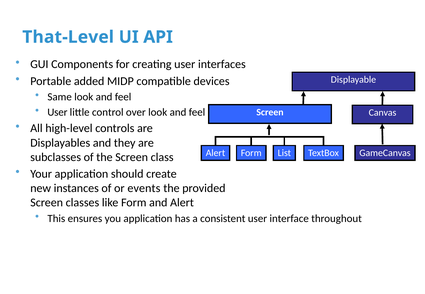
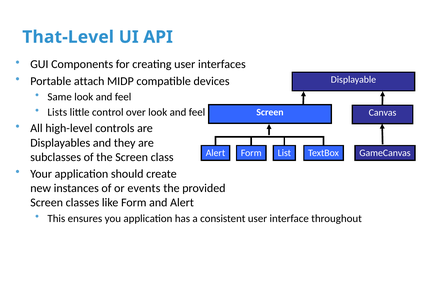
added: added -> attach (89, 81)
User: User -> Lists (57, 112)
